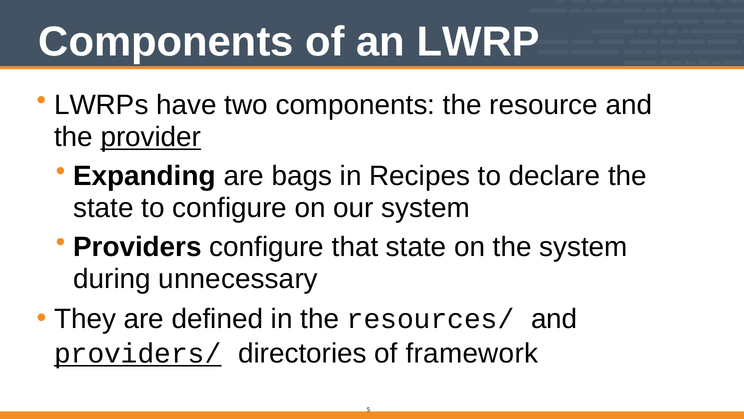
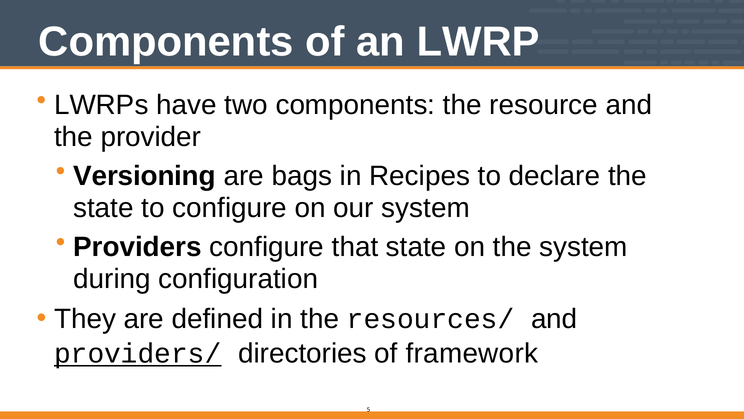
provider underline: present -> none (151, 137)
Expanding: Expanding -> Versioning (145, 176)
unnecessary: unnecessary -> configuration (238, 279)
